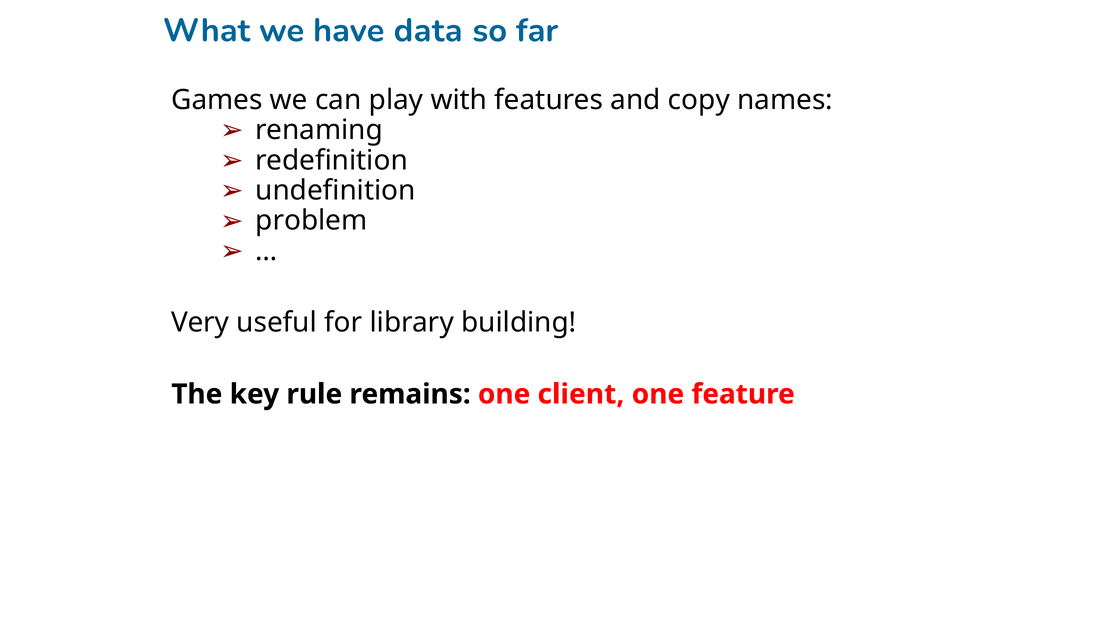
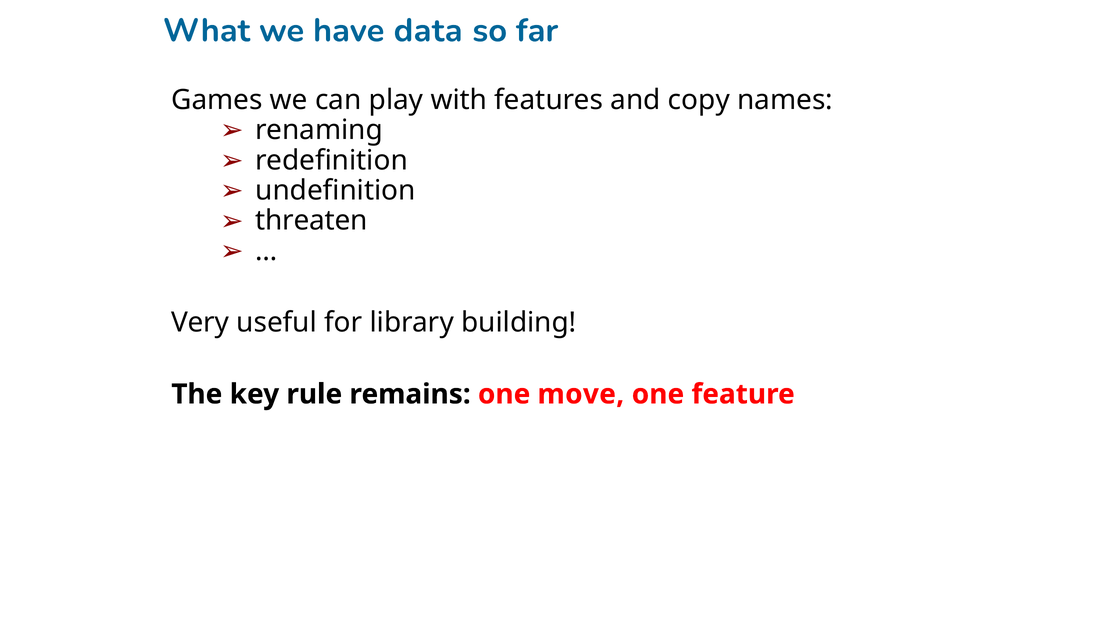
problem: problem -> threaten (311, 221)
client: client -> move (581, 394)
